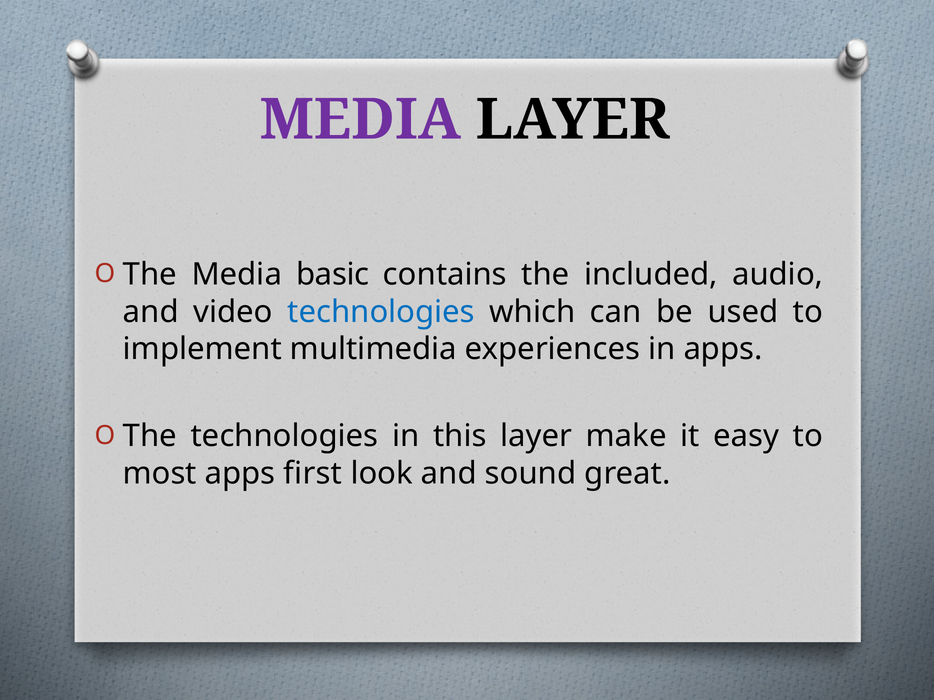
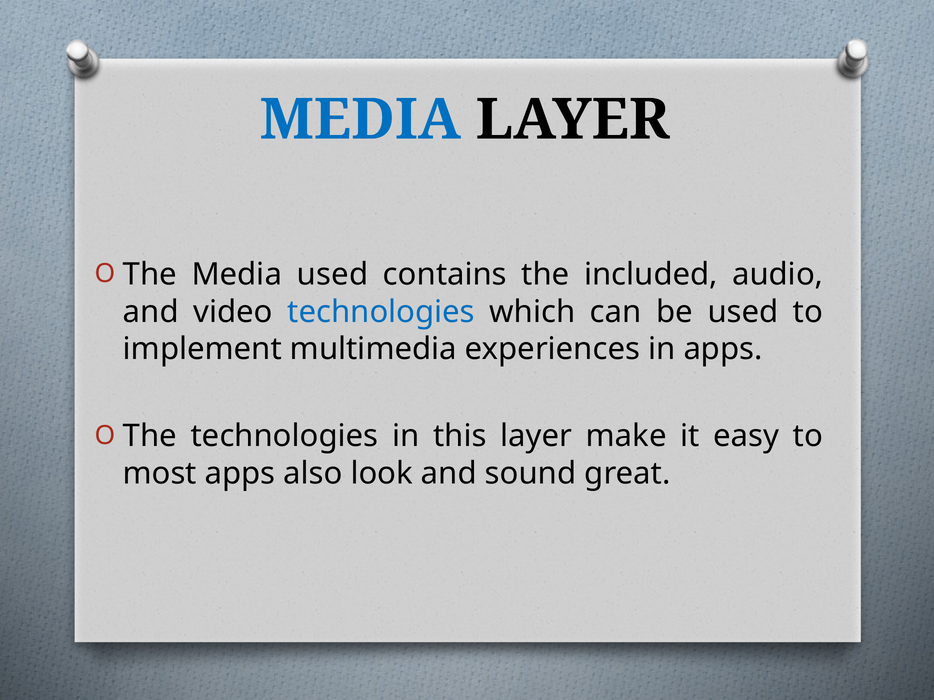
MEDIA colour: purple -> blue (360, 120)
Media basic: basic -> used (332, 275)
first: first -> also (313, 474)
